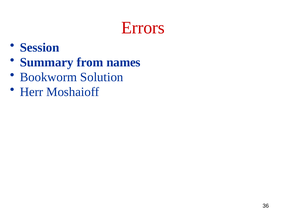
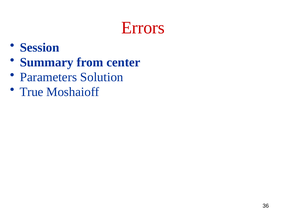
names: names -> center (123, 62)
Bookworm: Bookworm -> Parameters (48, 77)
Herr: Herr -> True (32, 92)
